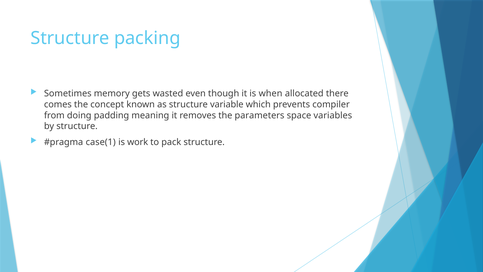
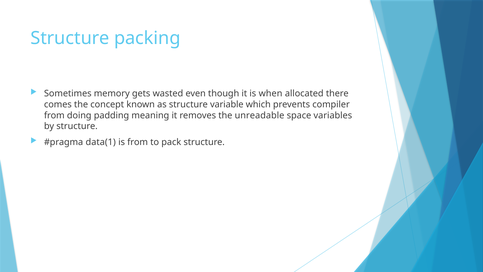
parameters: parameters -> unreadable (260, 115)
case(1: case(1 -> data(1 (101, 142)
is work: work -> from (138, 142)
